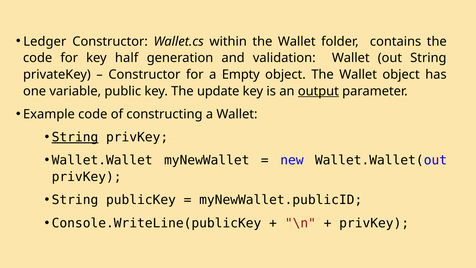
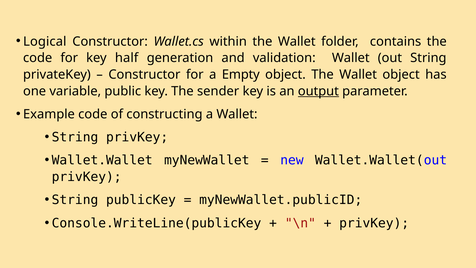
Ledger: Ledger -> Logical (45, 41)
update: update -> sender (218, 91)
String underline: present -> none (75, 137)
